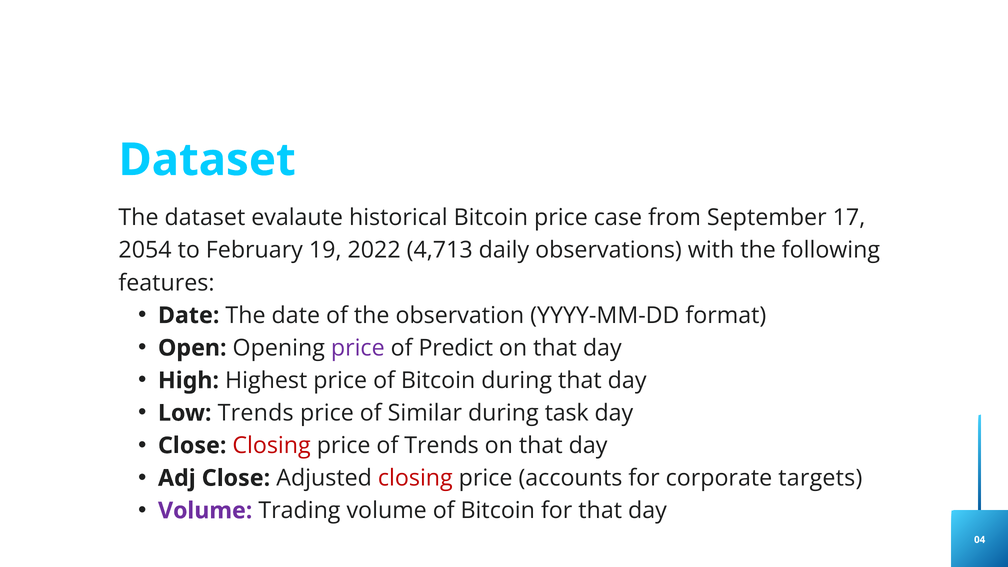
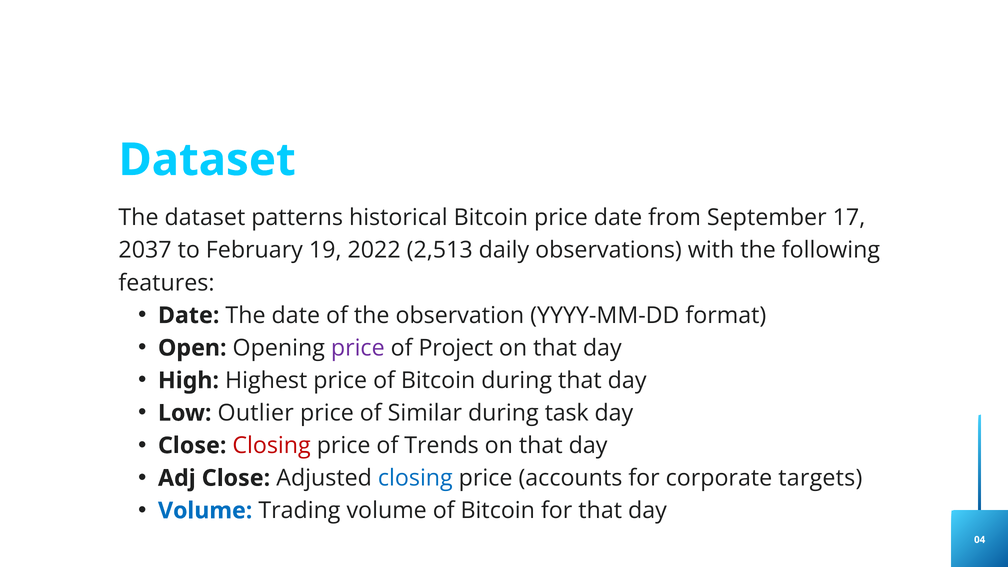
evalaute: evalaute -> patterns (297, 218)
price case: case -> date (618, 218)
2054: 2054 -> 2037 (145, 250)
4,713: 4,713 -> 2,513 (440, 250)
Predict: Predict -> Project (456, 348)
Low Trends: Trends -> Outlier (256, 413)
closing colour: red -> blue (415, 478)
Volume colour: purple -> blue (205, 511)
